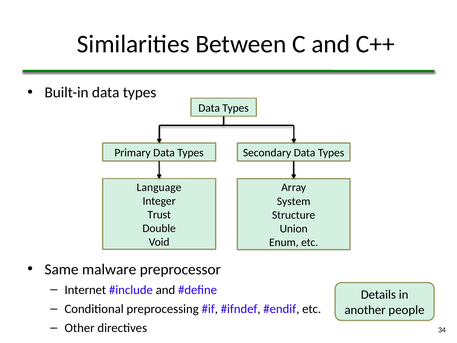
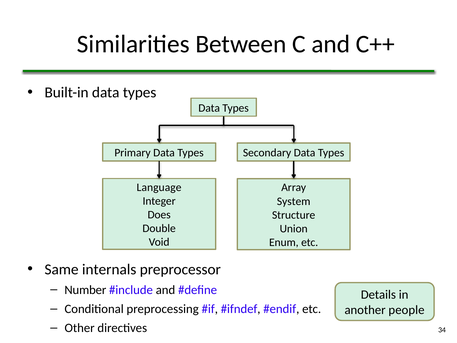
Trust: Trust -> Does (159, 215)
malware: malware -> internals (109, 269)
Internet: Internet -> Number (85, 290)
